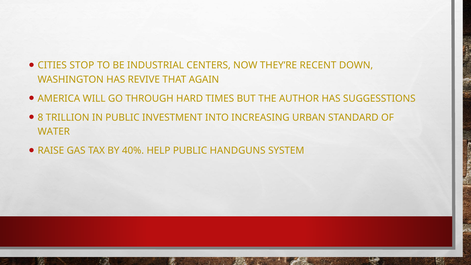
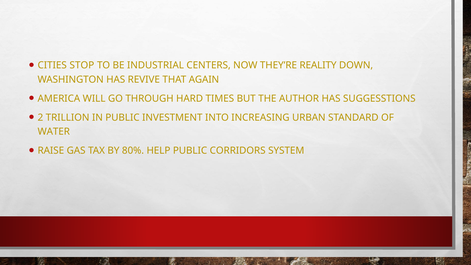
RECENT: RECENT -> REALITY (318, 65)
8: 8 -> 2 (40, 118)
40%: 40% -> 80% (133, 151)
HANDGUNS: HANDGUNS -> CORRIDORS (238, 151)
